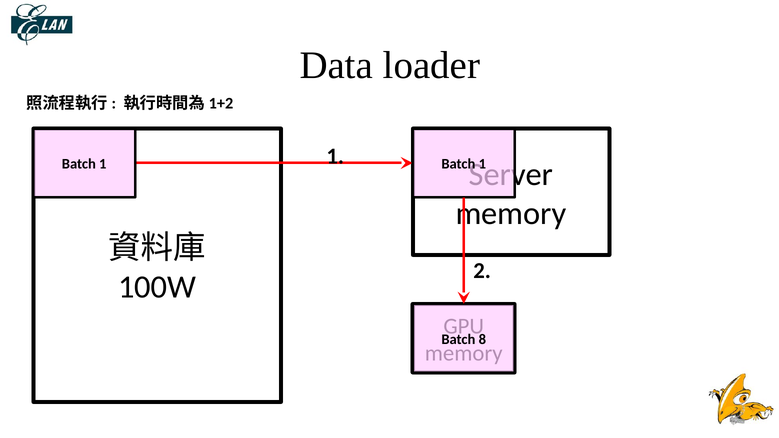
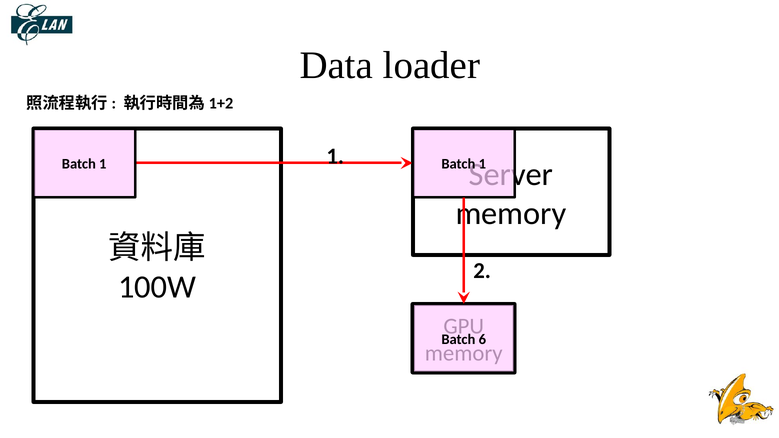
8: 8 -> 6 (482, 339)
